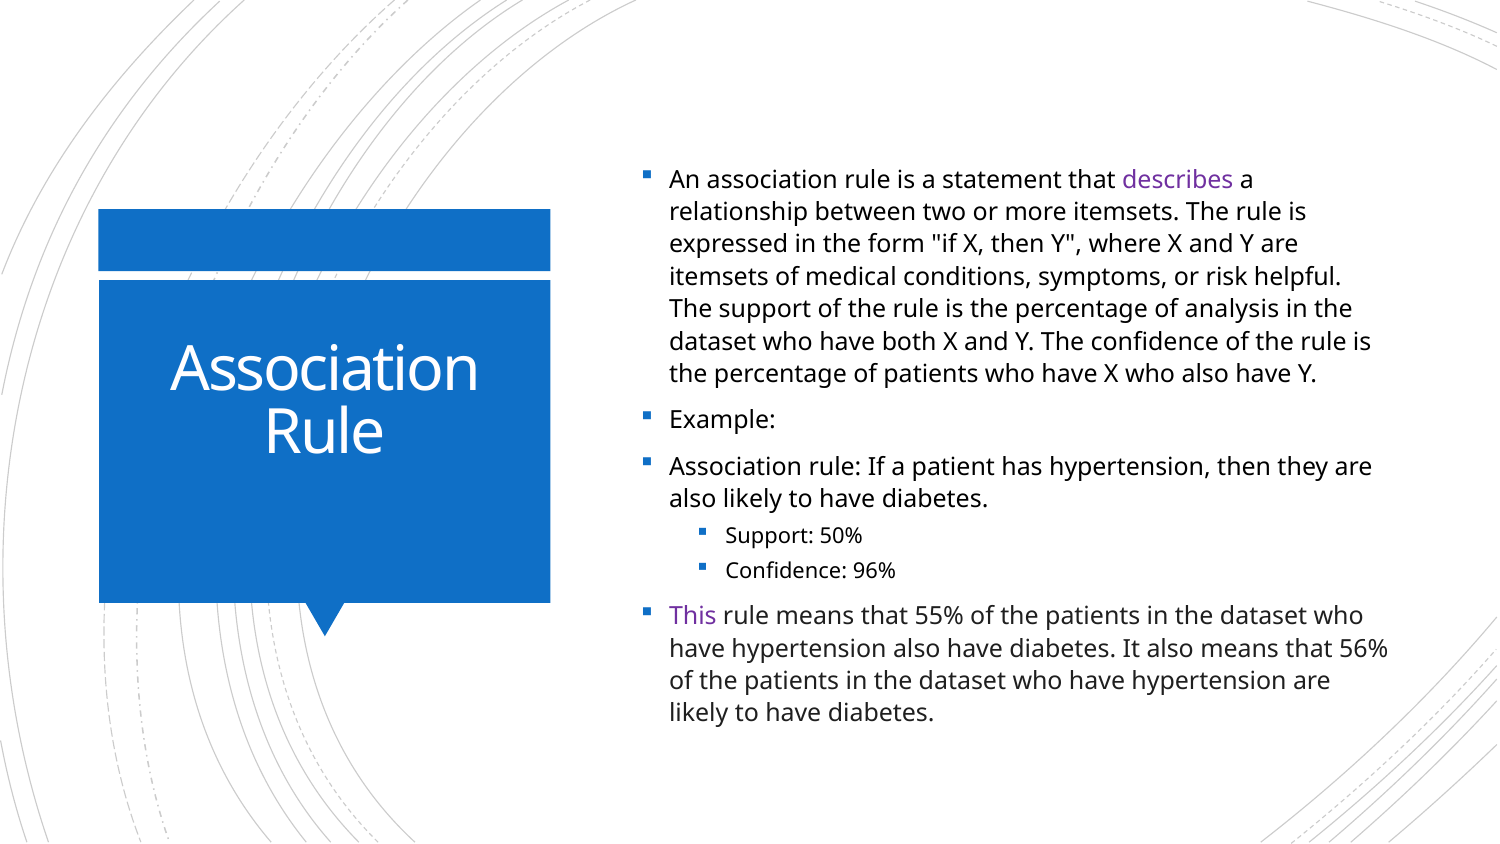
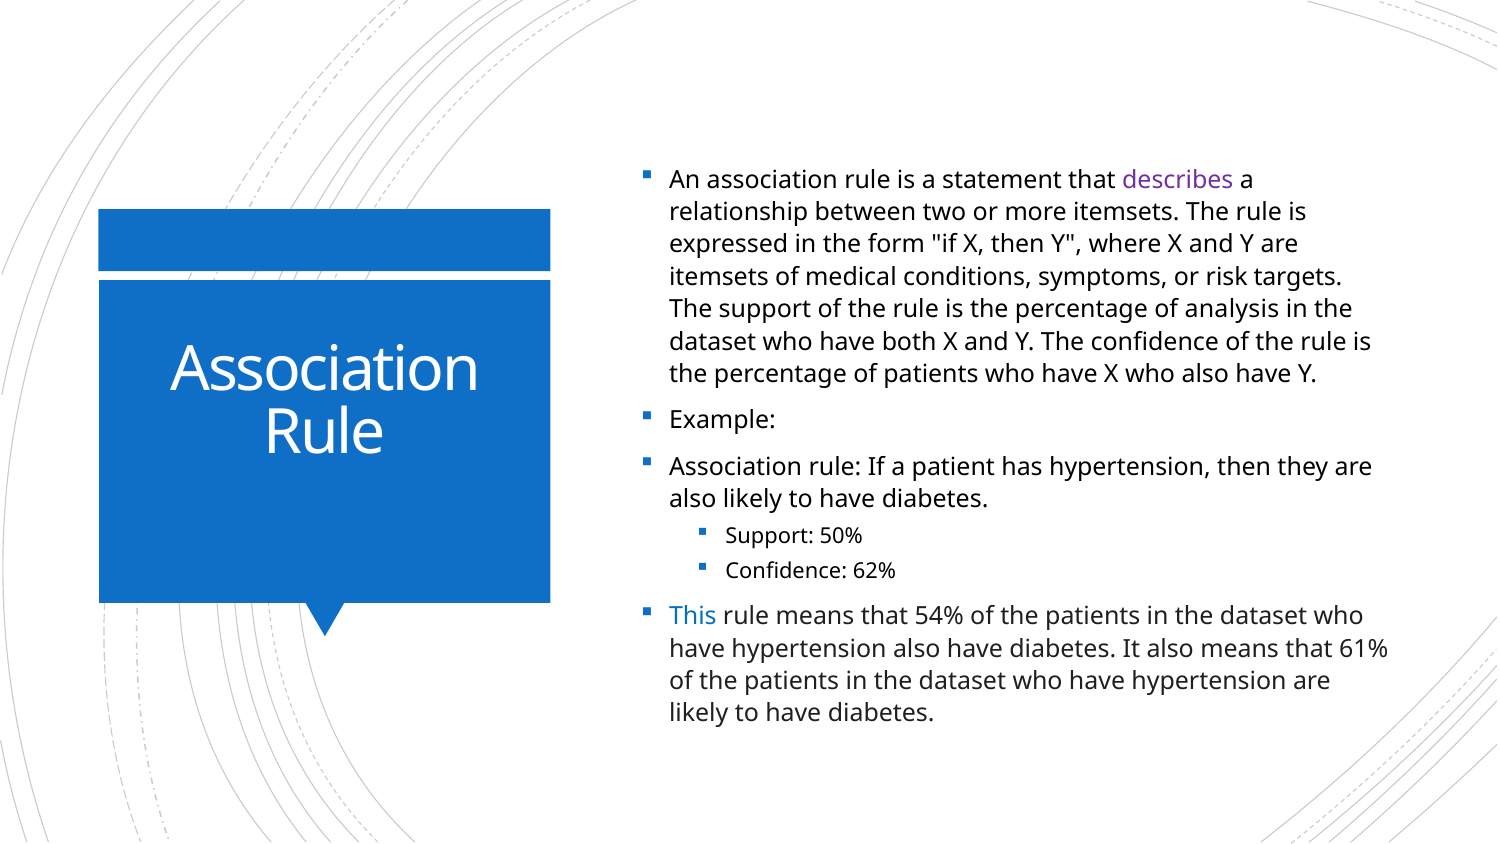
helpful: helpful -> targets (1298, 277)
96%: 96% -> 62% (875, 572)
This colour: purple -> blue (693, 616)
55%: 55% -> 54% (939, 616)
56%: 56% -> 61% (1364, 649)
